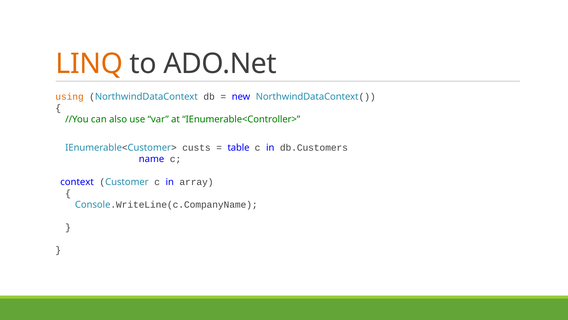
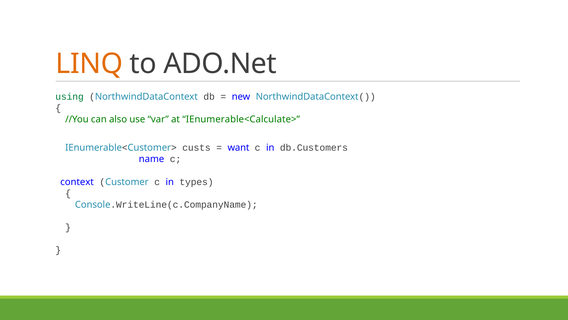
using colour: orange -> green (70, 96)
IEnumerable<Controller>: IEnumerable<Controller> -> IEnumerable<Calculate> (241, 119)
table: table -> want (238, 148)
array: array -> types (196, 182)
